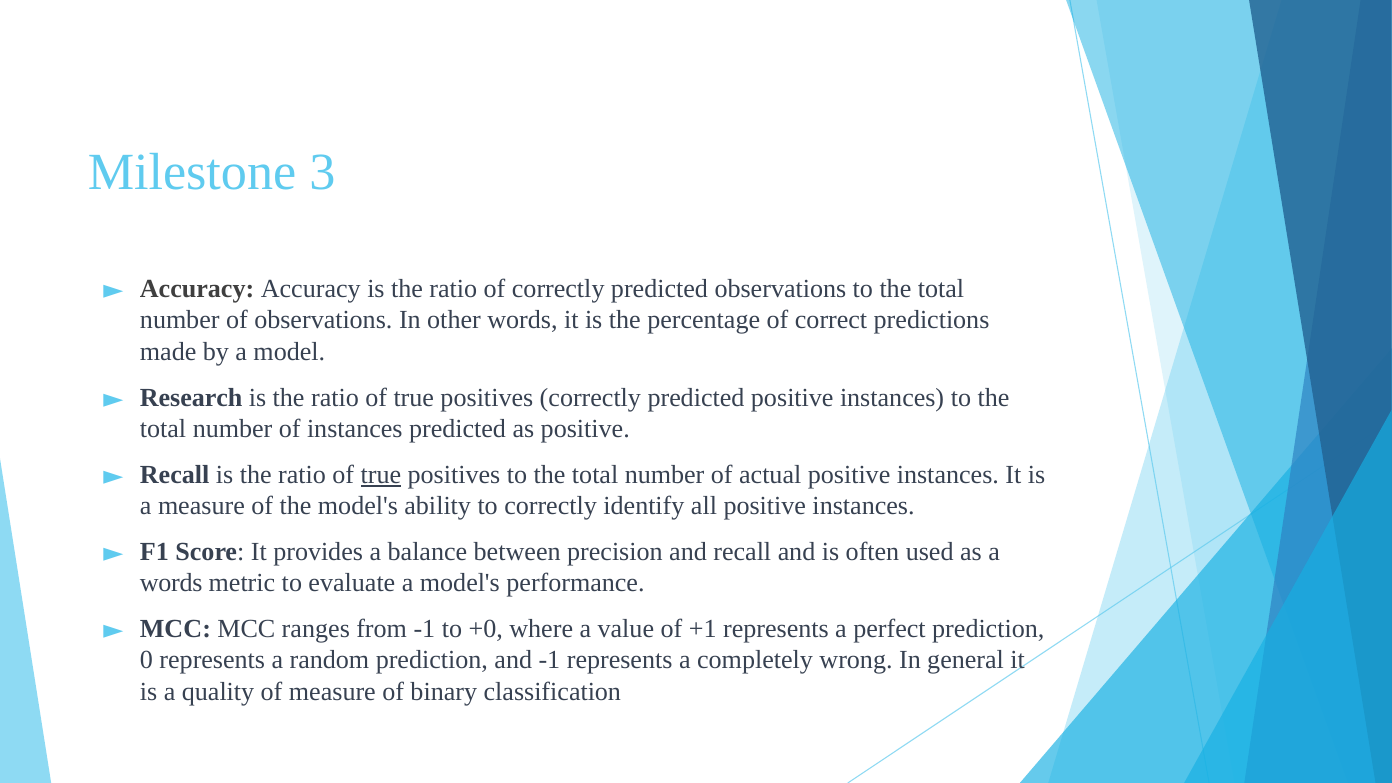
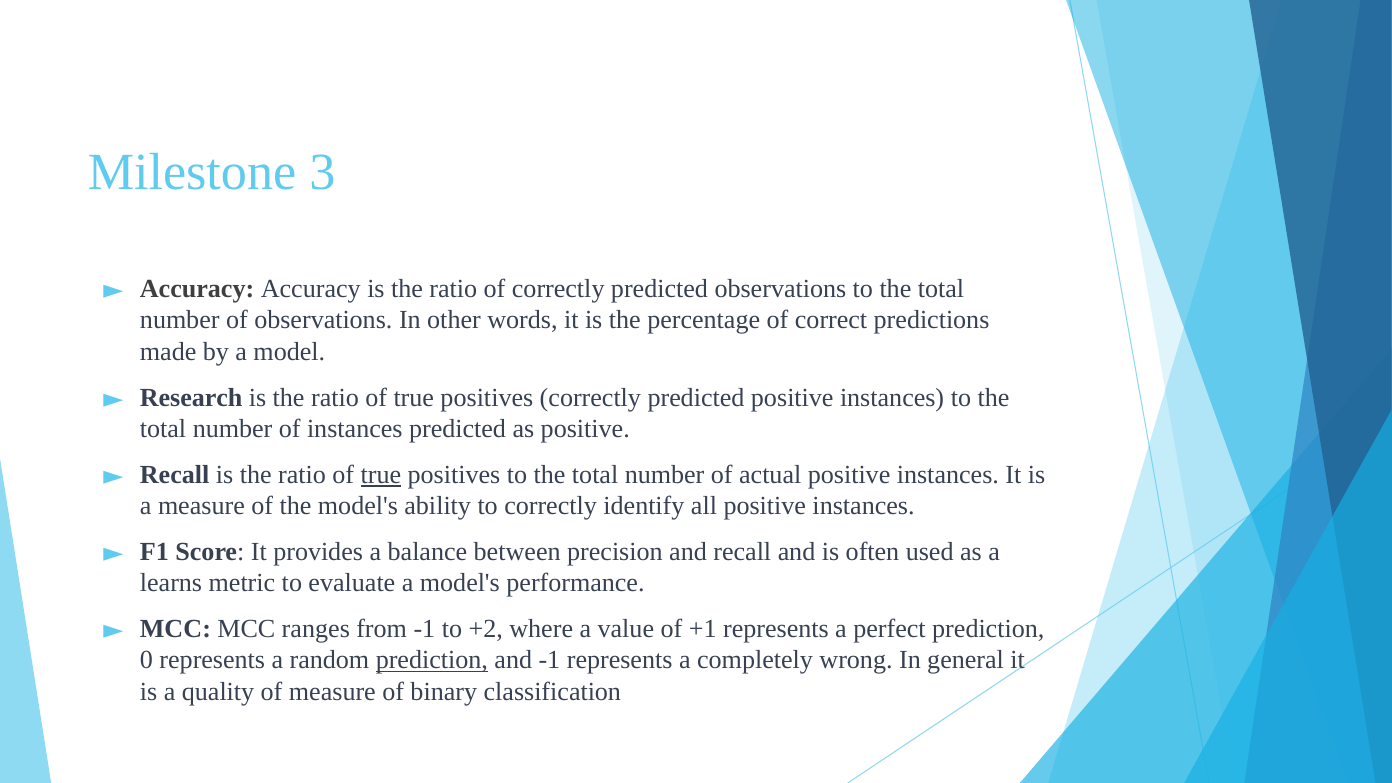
words: words -> learns (171, 583)
+0: +0 -> +2 (486, 629)
prediction underline: none -> present (432, 660)
